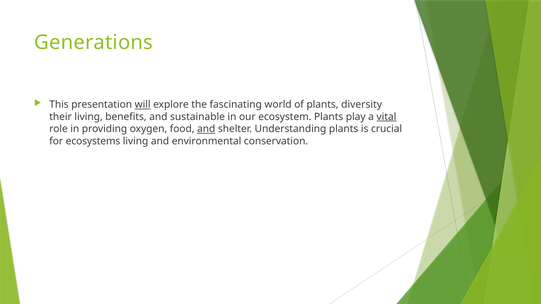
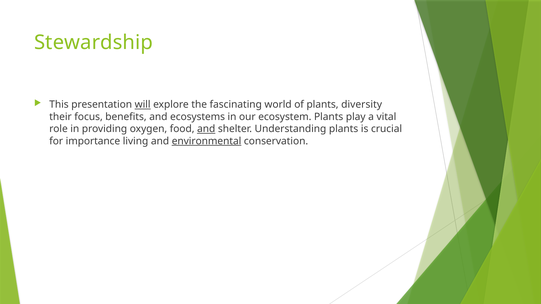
Generations: Generations -> Stewardship (94, 43)
their living: living -> focus (89, 117)
sustainable: sustainable -> ecosystems (198, 117)
vital underline: present -> none (386, 117)
ecosystems: ecosystems -> importance (93, 141)
environmental underline: none -> present (207, 141)
